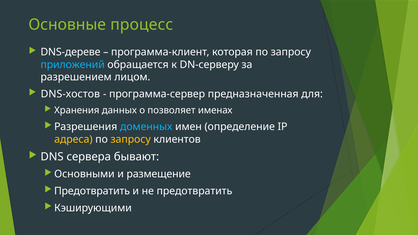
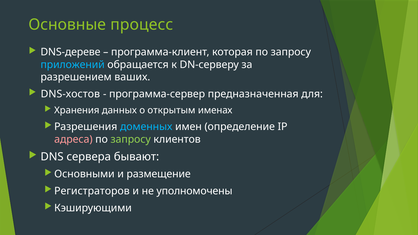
лицом: лицом -> ваших (132, 77)
позволяет: позволяет -> открытым (171, 110)
адреса colour: yellow -> pink (73, 139)
запросу colour: yellow -> light green (131, 139)
Предотвратить: Предотвратить -> Регистраторов (92, 191)
не предотвратить: предотвратить -> уполномочены (194, 191)
